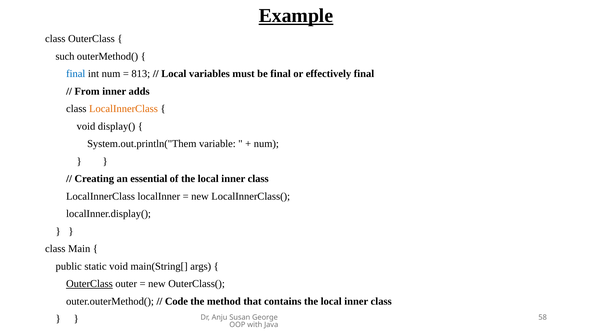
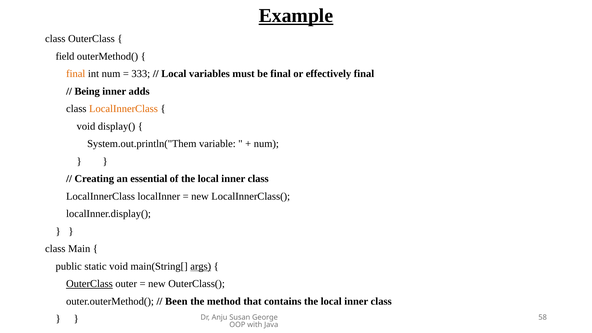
such: such -> field (65, 56)
final colour: blue -> orange (76, 74)
813: 813 -> 333 (141, 74)
From: From -> Being (87, 91)
args underline: none -> present (201, 266)
Code: Code -> Been (176, 301)
